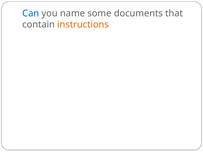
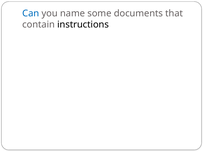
instructions colour: orange -> black (83, 25)
